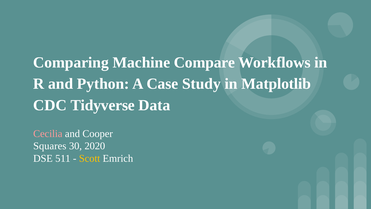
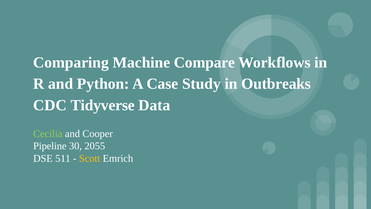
Matplotlib: Matplotlib -> Outbreaks (276, 84)
Cecilia colour: pink -> light green (48, 133)
Squares: Squares -> Pipeline (50, 146)
2020: 2020 -> 2055 (95, 146)
